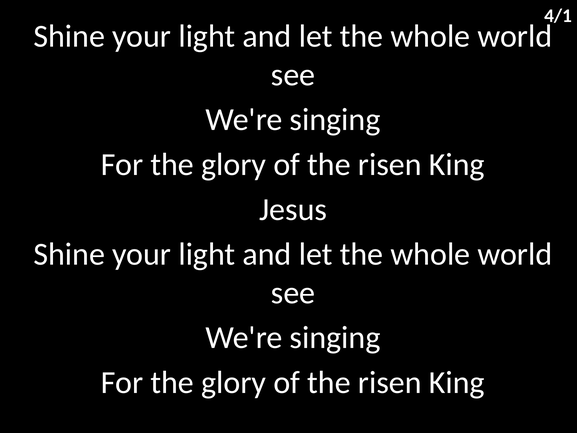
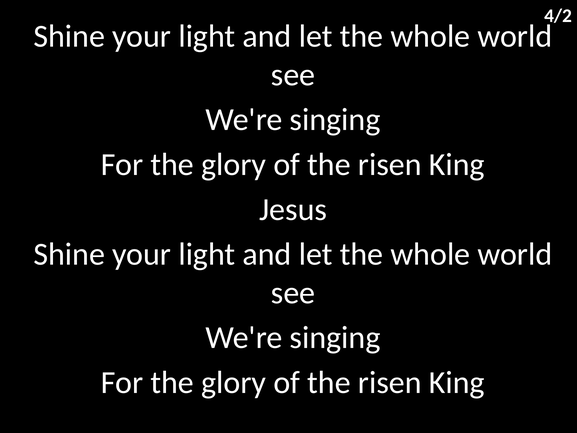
4/1: 4/1 -> 4/2 (558, 16)
